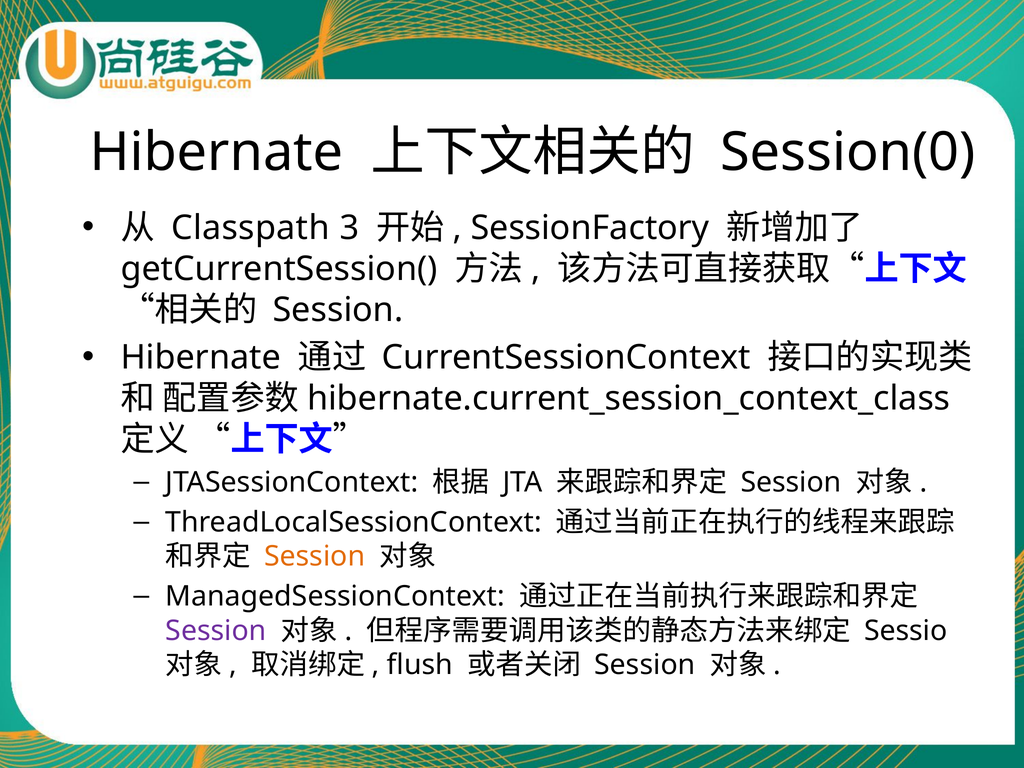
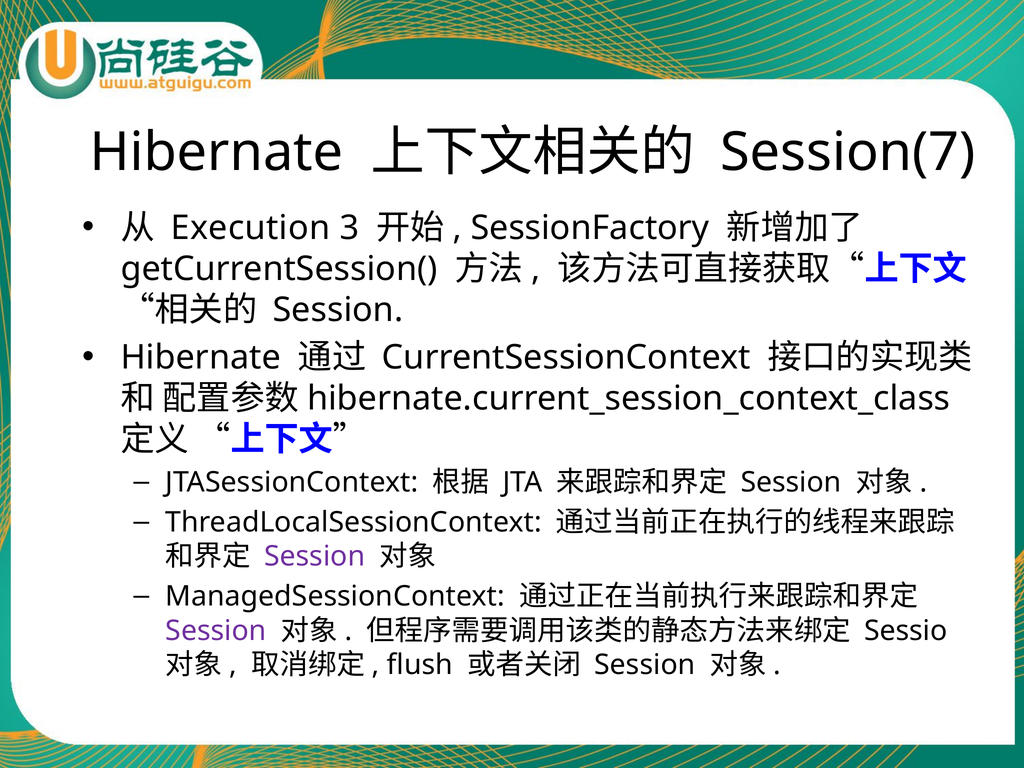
Session(0: Session(0 -> Session(7 (848, 152)
Classpath: Classpath -> Execution (250, 228)
Session colour: orange -> purple (315, 557)
